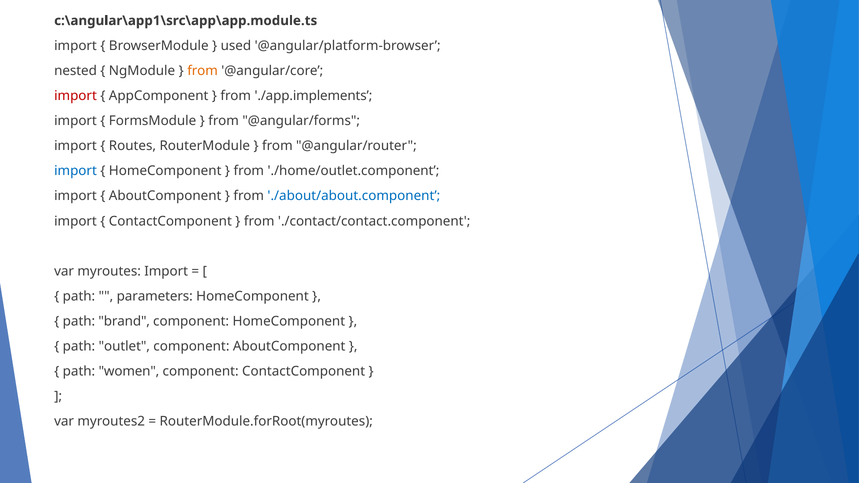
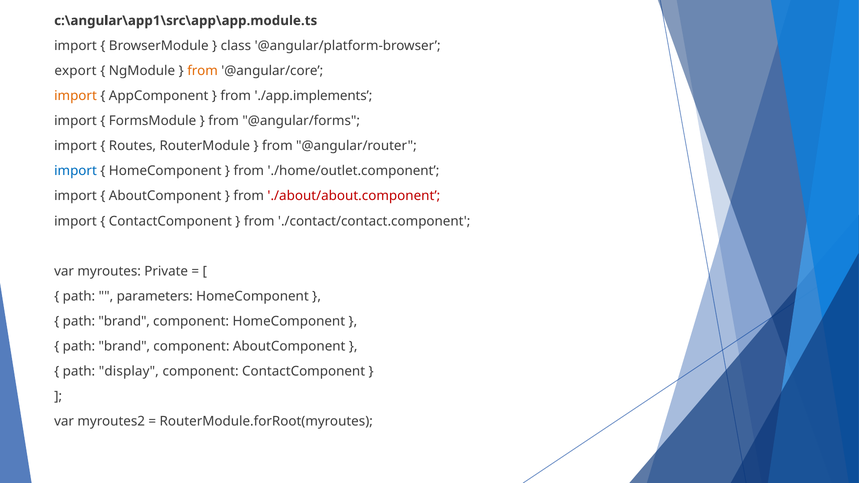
used: used -> class (236, 46)
nested: nested -> export (75, 71)
import colour: red -> orange (75, 96)
./about/about.component colour: blue -> red (354, 196)
myroutes Import: Import -> Private (166, 271)
outlet: outlet -> brand (124, 346)
women: women -> display (129, 372)
